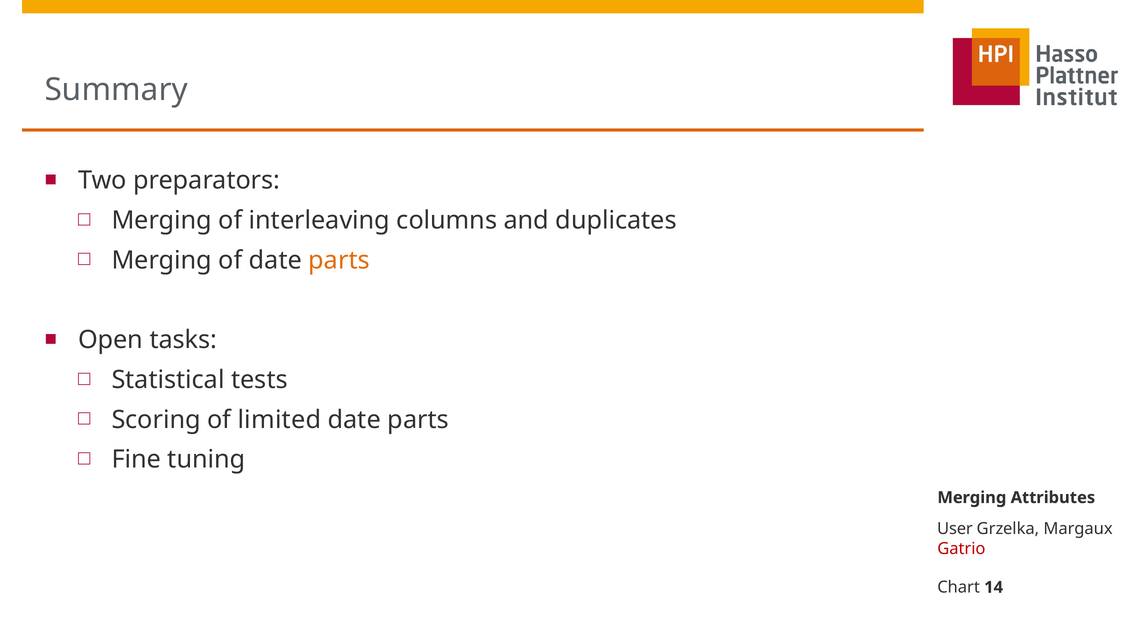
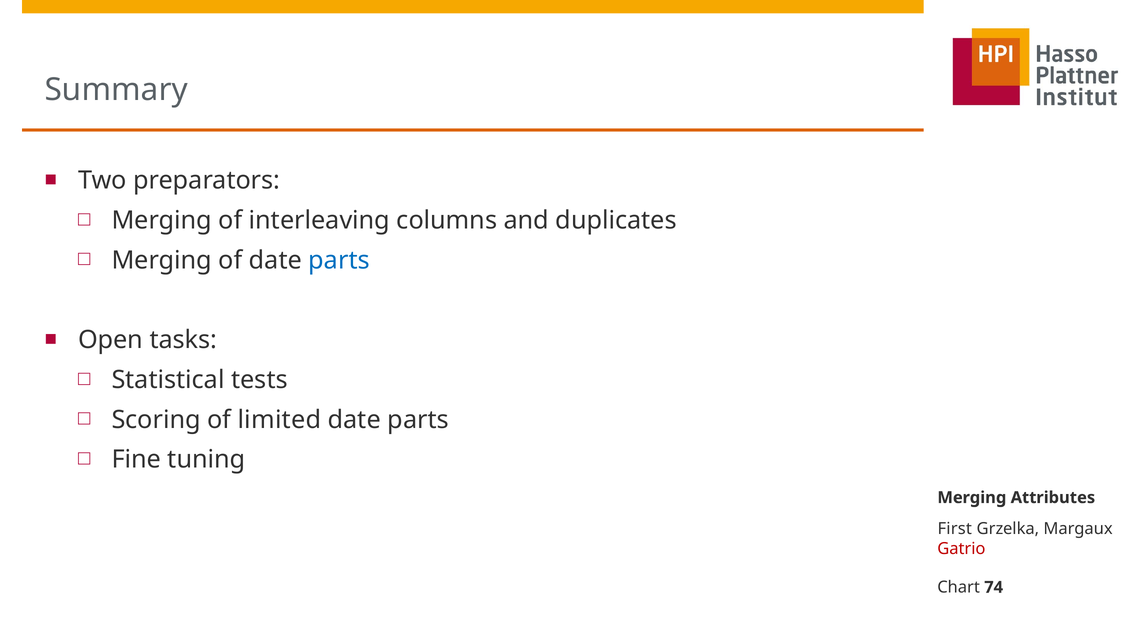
parts colour: orange -> blue (339, 260)
User: User -> First (955, 529)
14: 14 -> 74 (994, 587)
